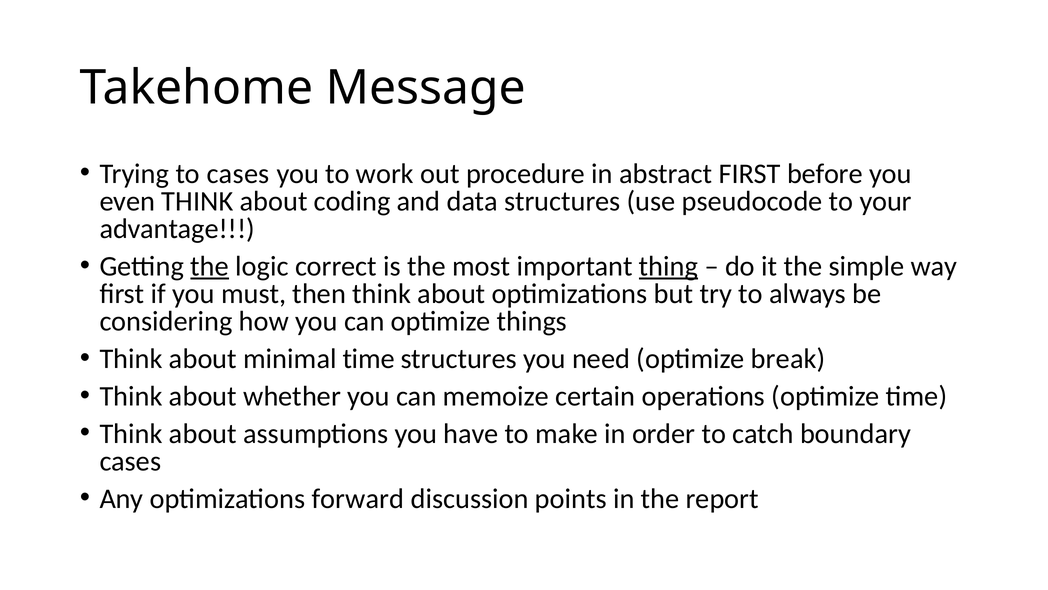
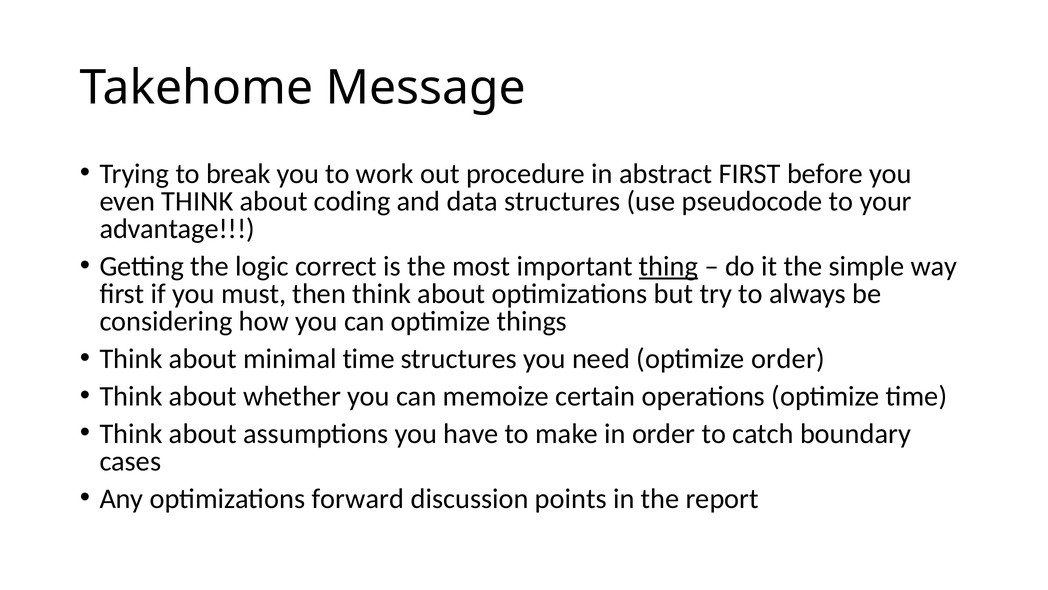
to cases: cases -> break (238, 174)
the underline: present -> none (210, 266)
optimize break: break -> order (788, 359)
